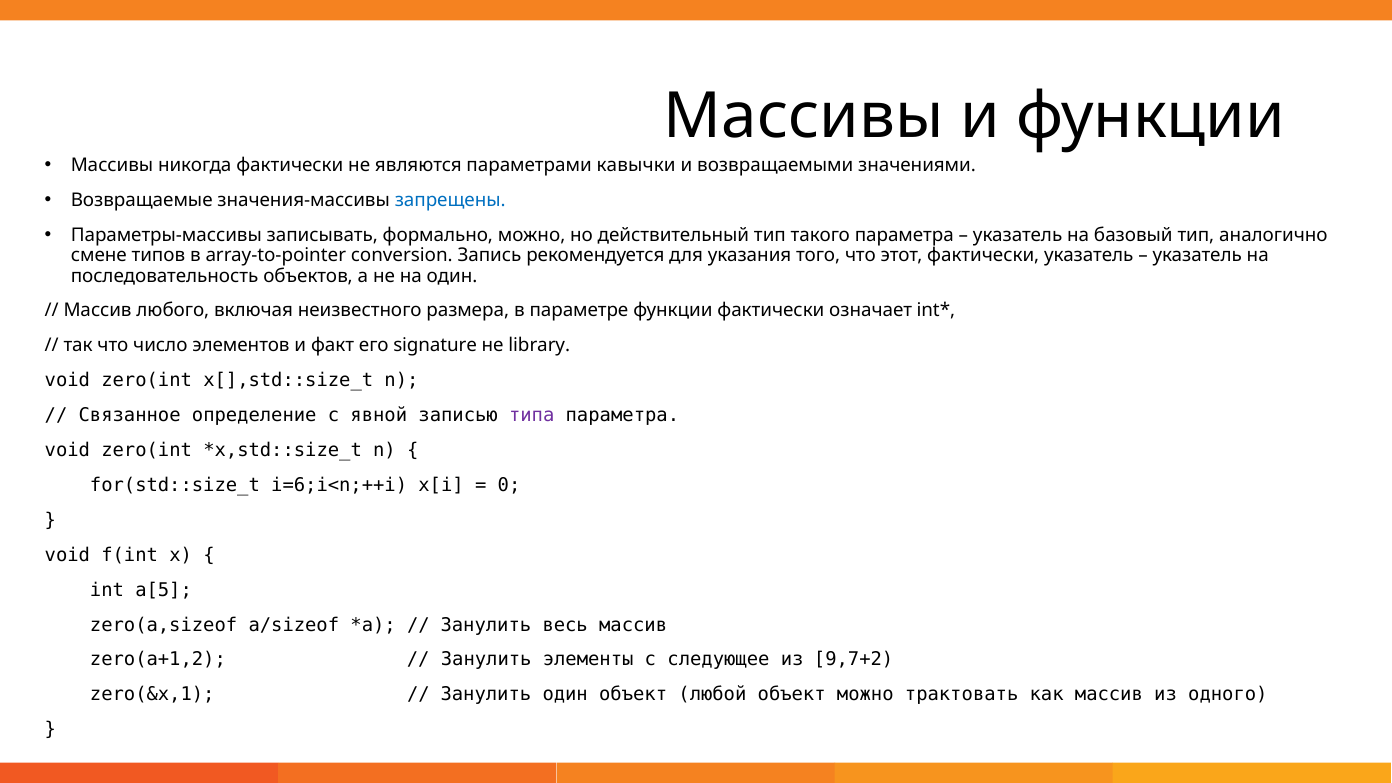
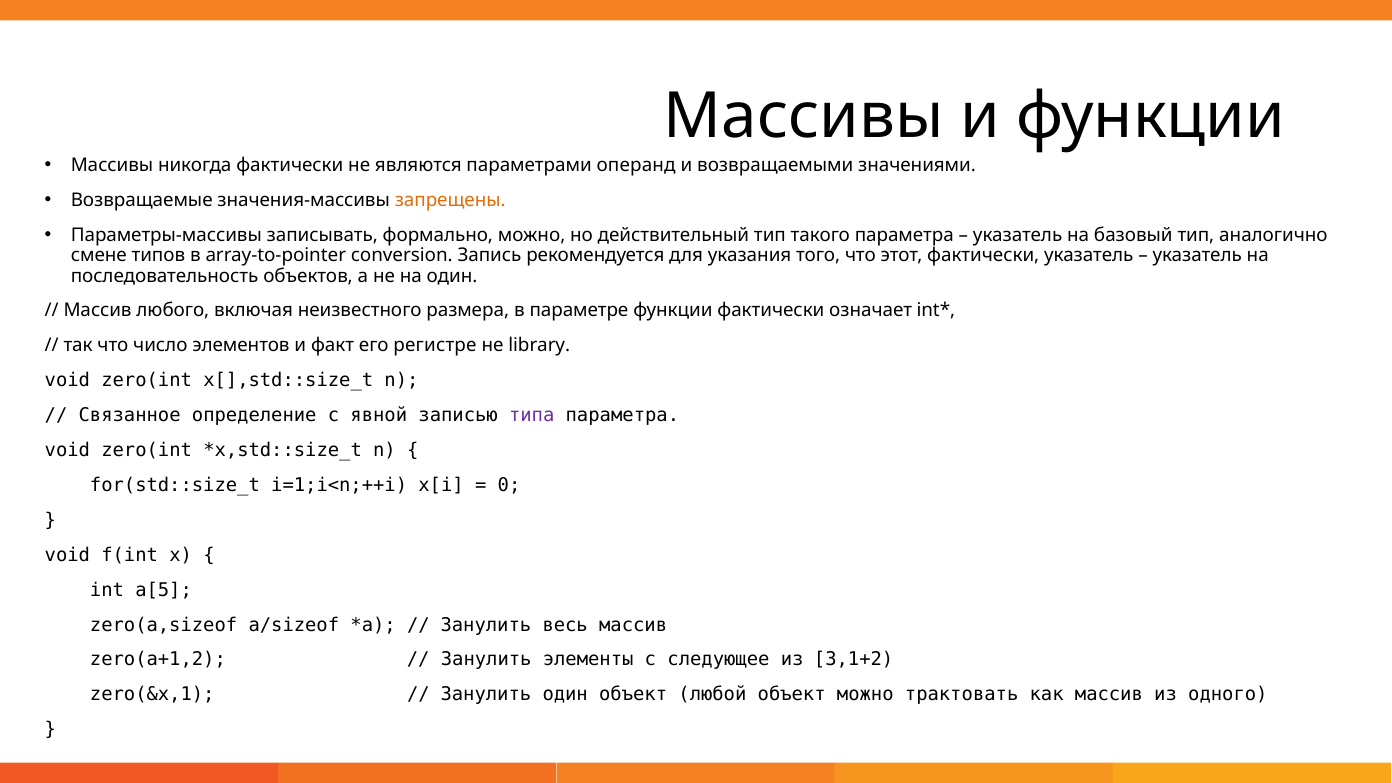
кавычки: кавычки -> операнд (636, 165)
запрещены colour: blue -> orange (450, 200)
signature: signature -> регистре (435, 346)
i=6;i<n;++i: i=6;i<n;++i -> i=1;i<n;++i (339, 485)
9,7+2: 9,7+2 -> 3,1+2 (854, 660)
